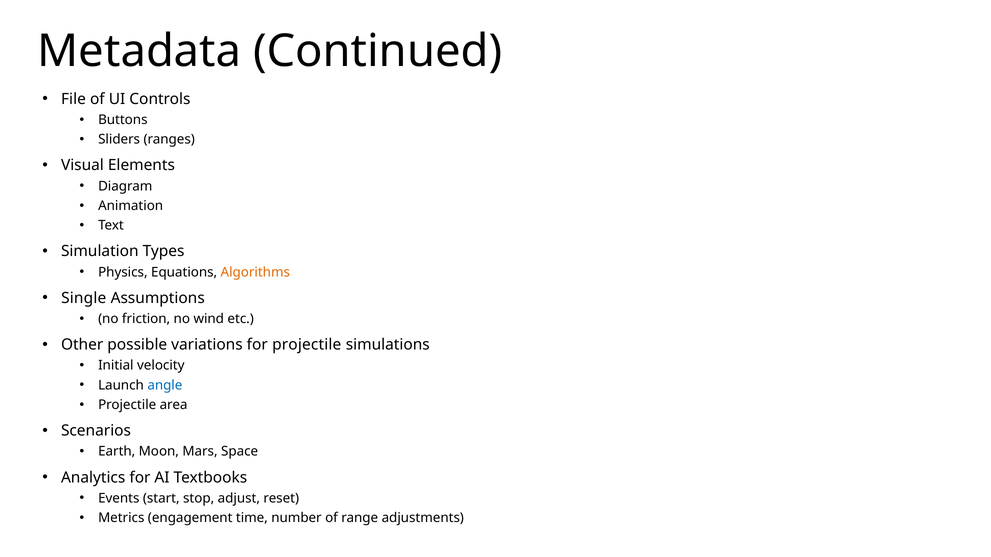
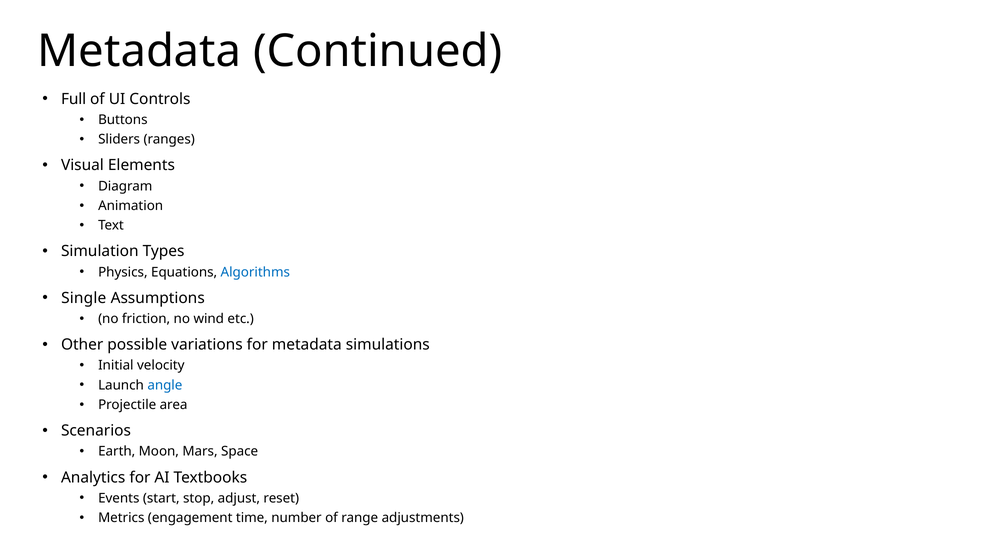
File: File -> Full (74, 99)
Algorithms colour: orange -> blue (255, 272)
for projectile: projectile -> metadata (307, 345)
